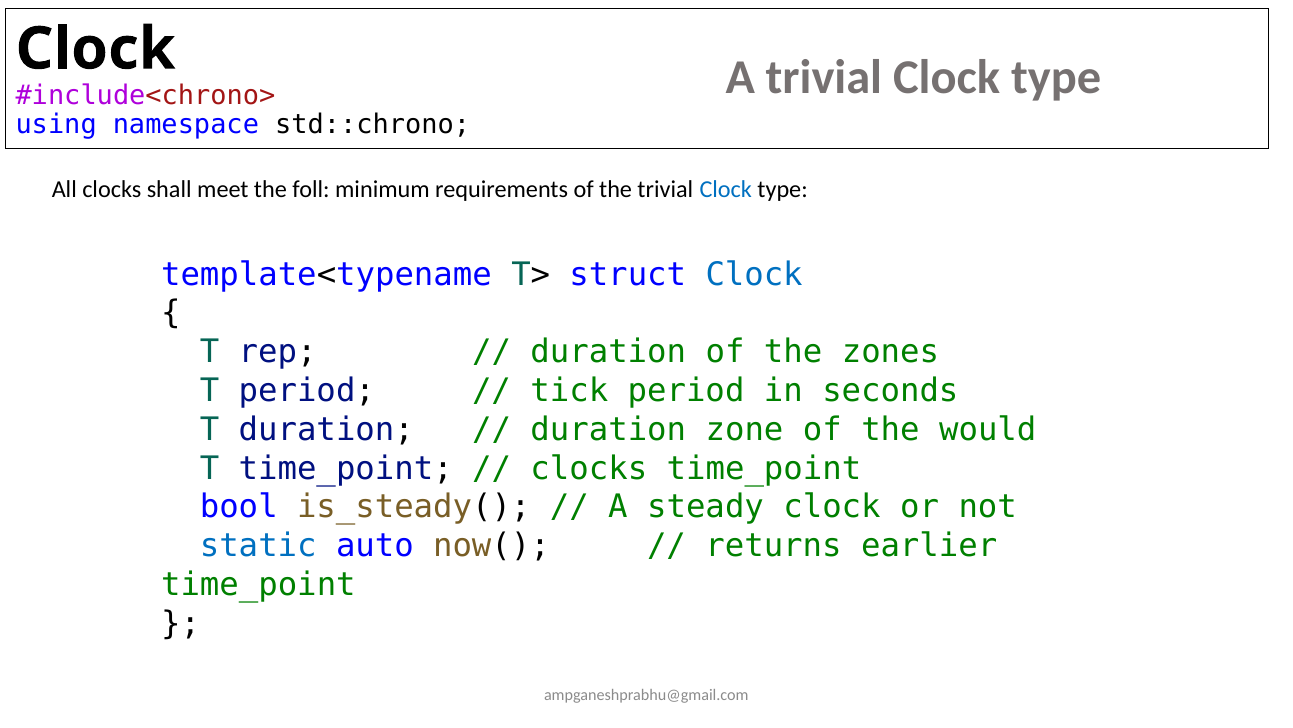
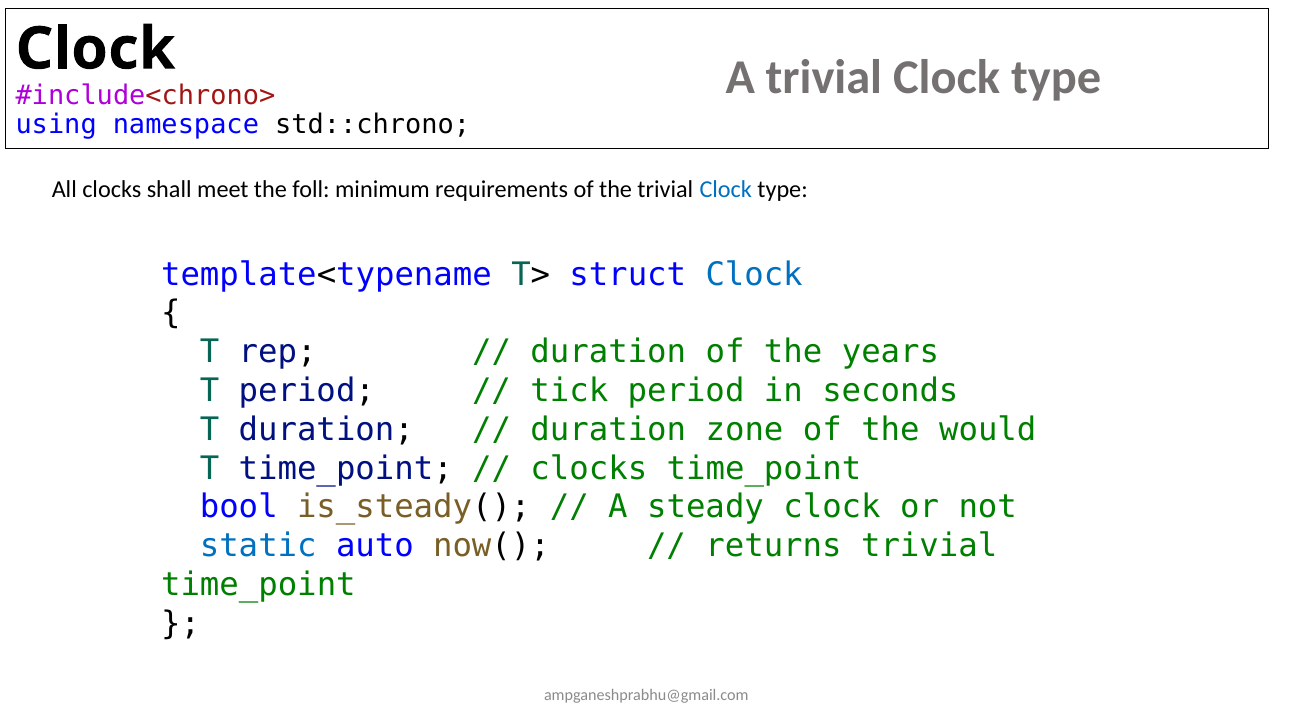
zones: zones -> years (890, 352)
returns earlier: earlier -> trivial (929, 546)
